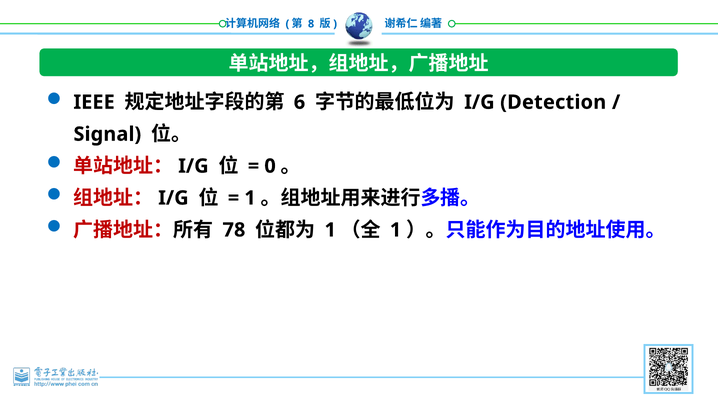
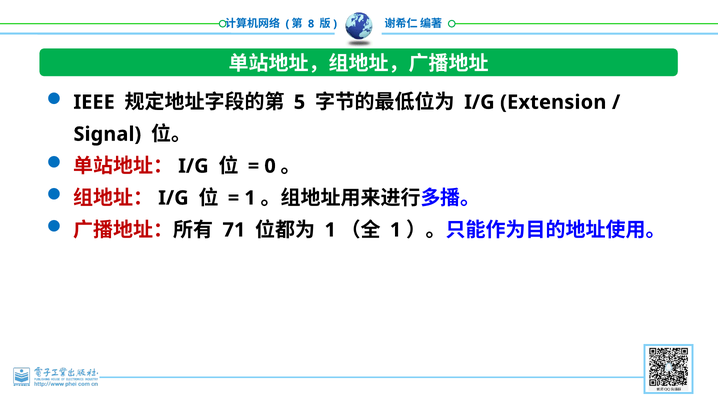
6: 6 -> 5 (299, 102)
Detection: Detection -> Extension (553, 102)
78: 78 -> 71 (234, 230)
